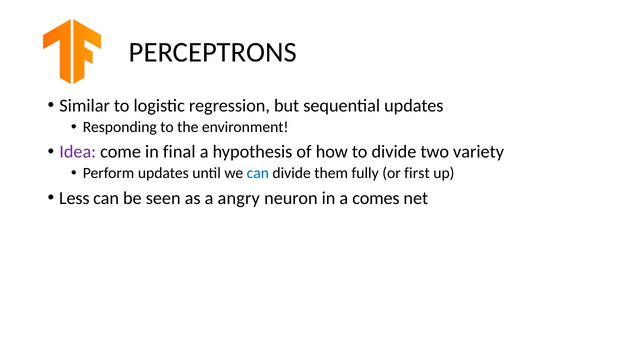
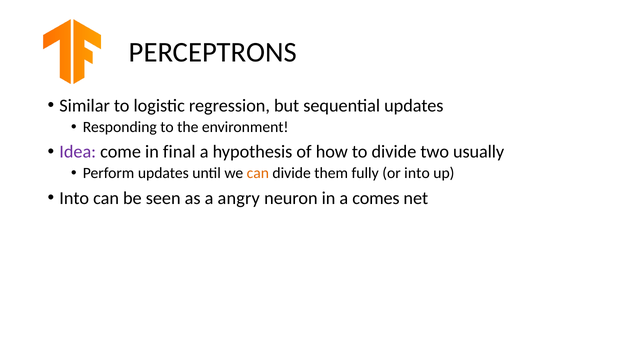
variety: variety -> usually (479, 152)
can colour: blue -> orange (258, 174)
or first: first -> into (417, 174)
Less: Less -> Into (74, 198)
